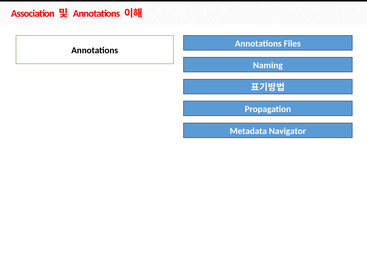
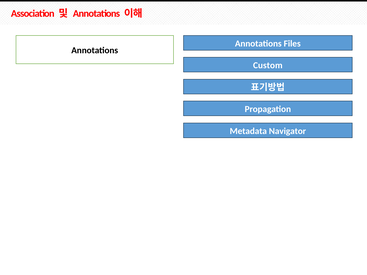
Naming: Naming -> Custom (268, 65)
